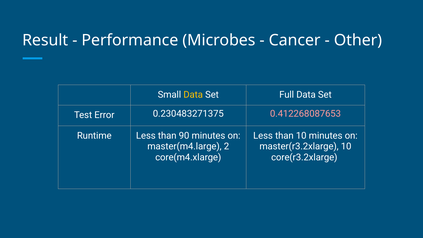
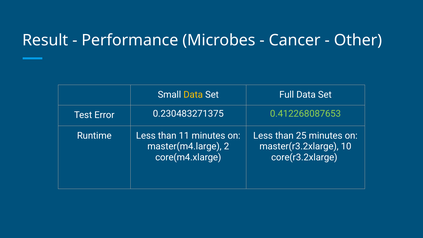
0.412268087653 colour: pink -> light green (305, 114)
90: 90 -> 11 (184, 136)
than 10: 10 -> 25 (301, 136)
